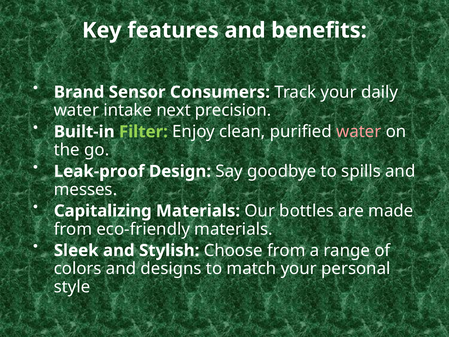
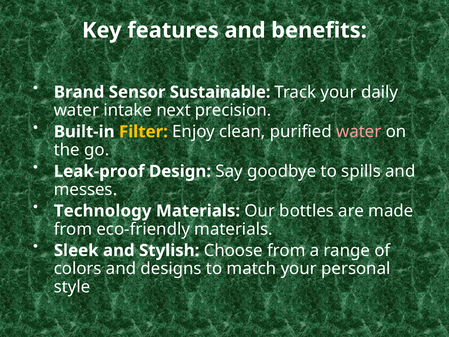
Consumers: Consumers -> Sustainable (220, 92)
Filter colour: light green -> yellow (143, 132)
Capitalizing: Capitalizing -> Technology (103, 211)
